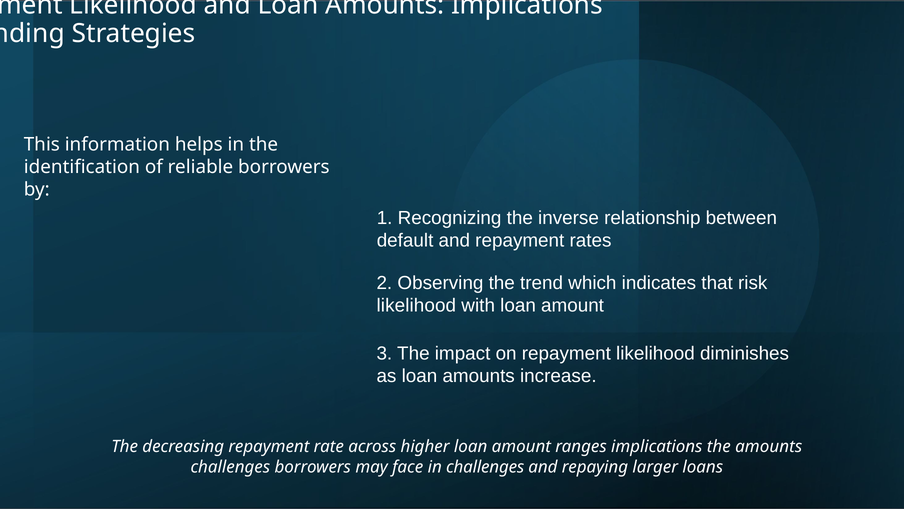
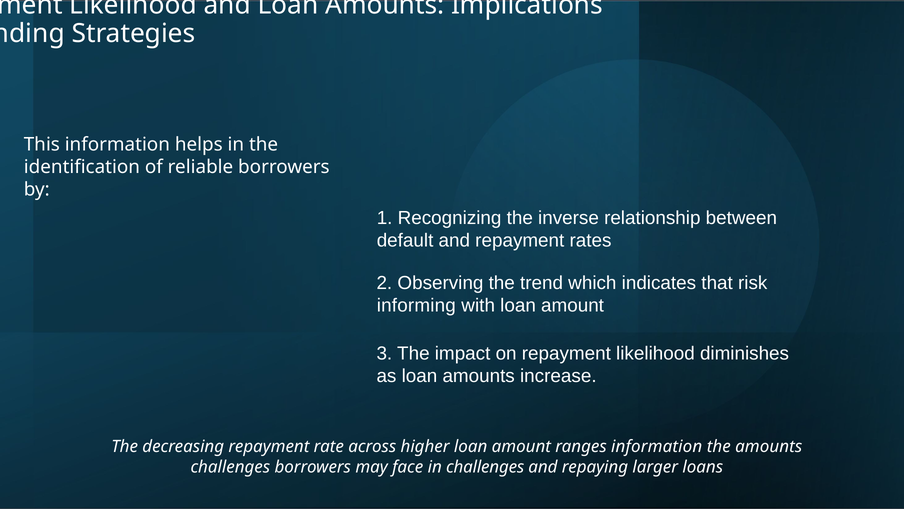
likelihood: likelihood -> informing (416, 305)
ranges implications: implications -> information (657, 446)
